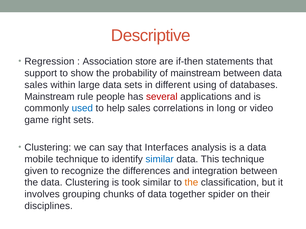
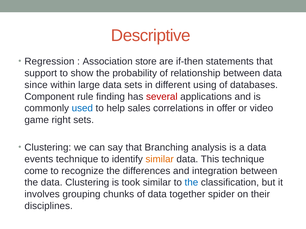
of mainstream: mainstream -> relationship (196, 73)
sales: sales -> since (36, 85)
Mainstream: Mainstream -> Component (49, 97)
people: people -> finding (111, 97)
long: long -> offer (226, 109)
Interfaces: Interfaces -> Branching (167, 148)
mobile: mobile -> events (39, 159)
similar colour: blue -> orange (160, 159)
given: given -> come (36, 171)
the colour: orange -> blue (191, 183)
